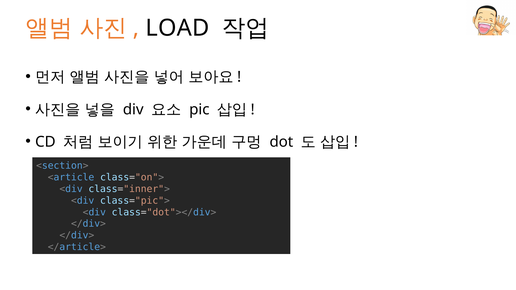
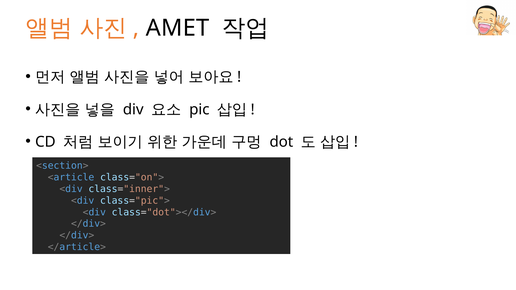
LOAD: LOAD -> AMET (177, 28)
